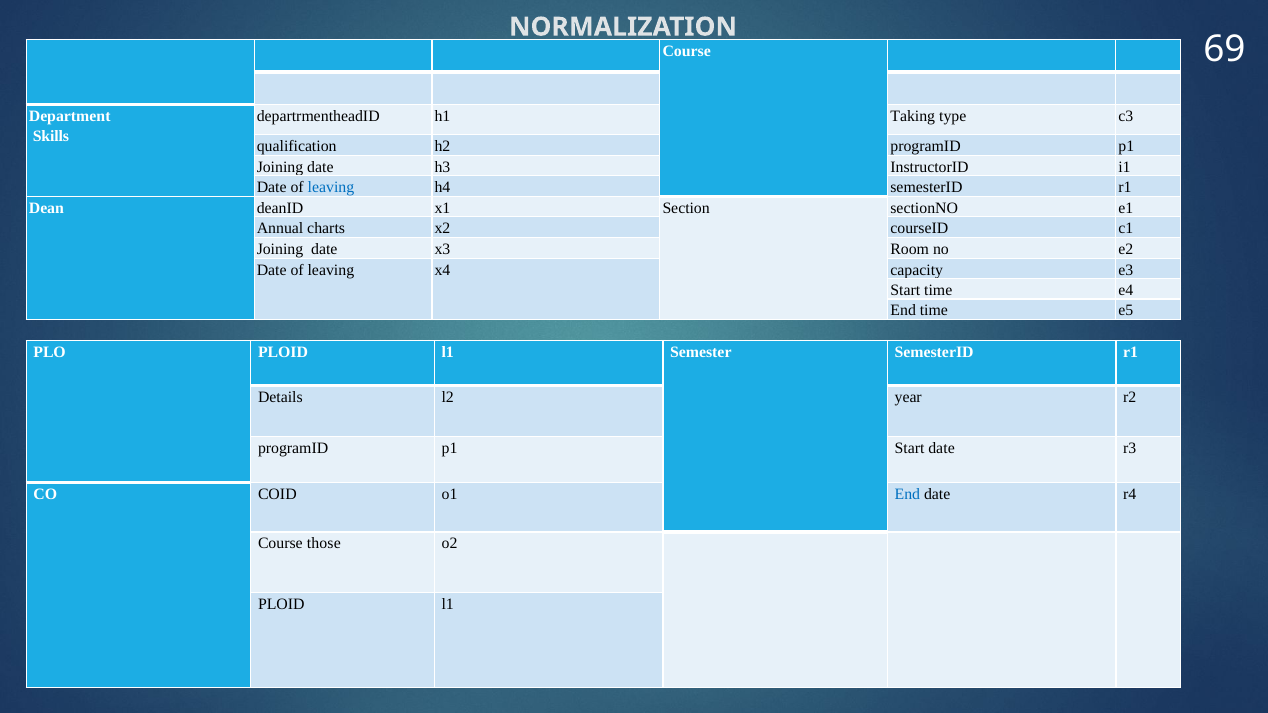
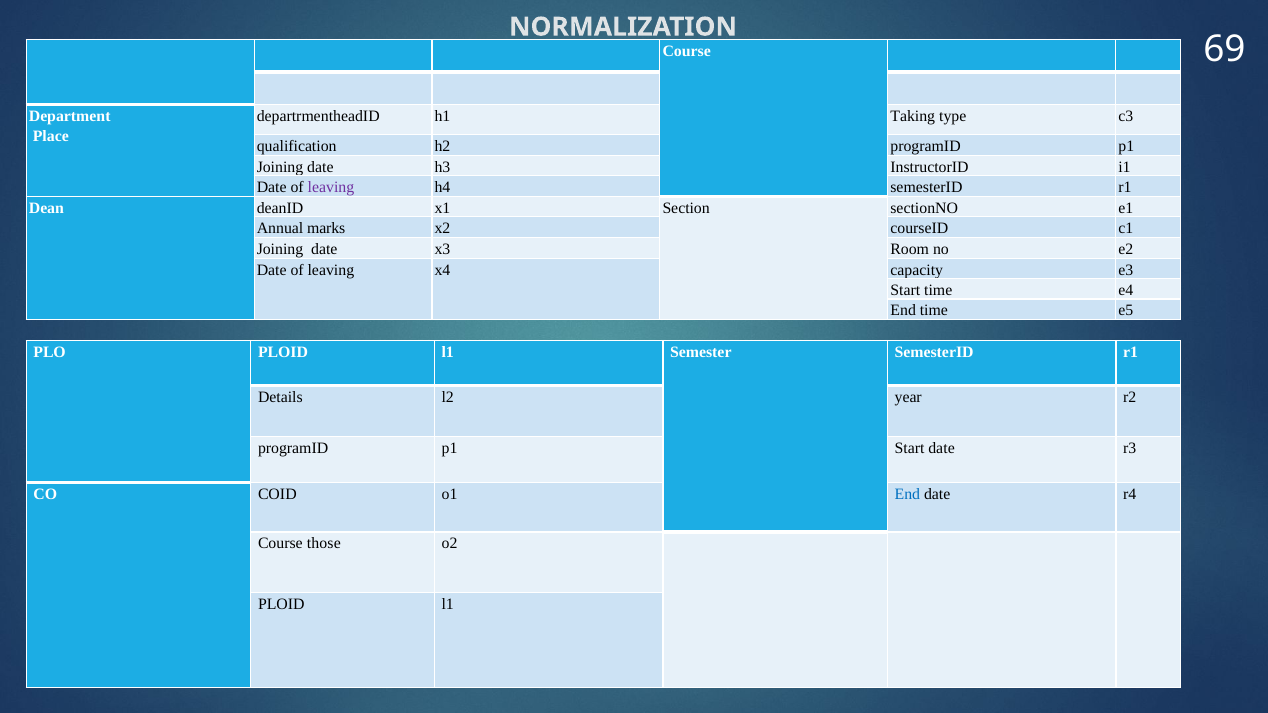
Skills: Skills -> Place (51, 136)
leaving colour: blue -> purple (331, 187)
charts: charts -> marks (326, 228)
